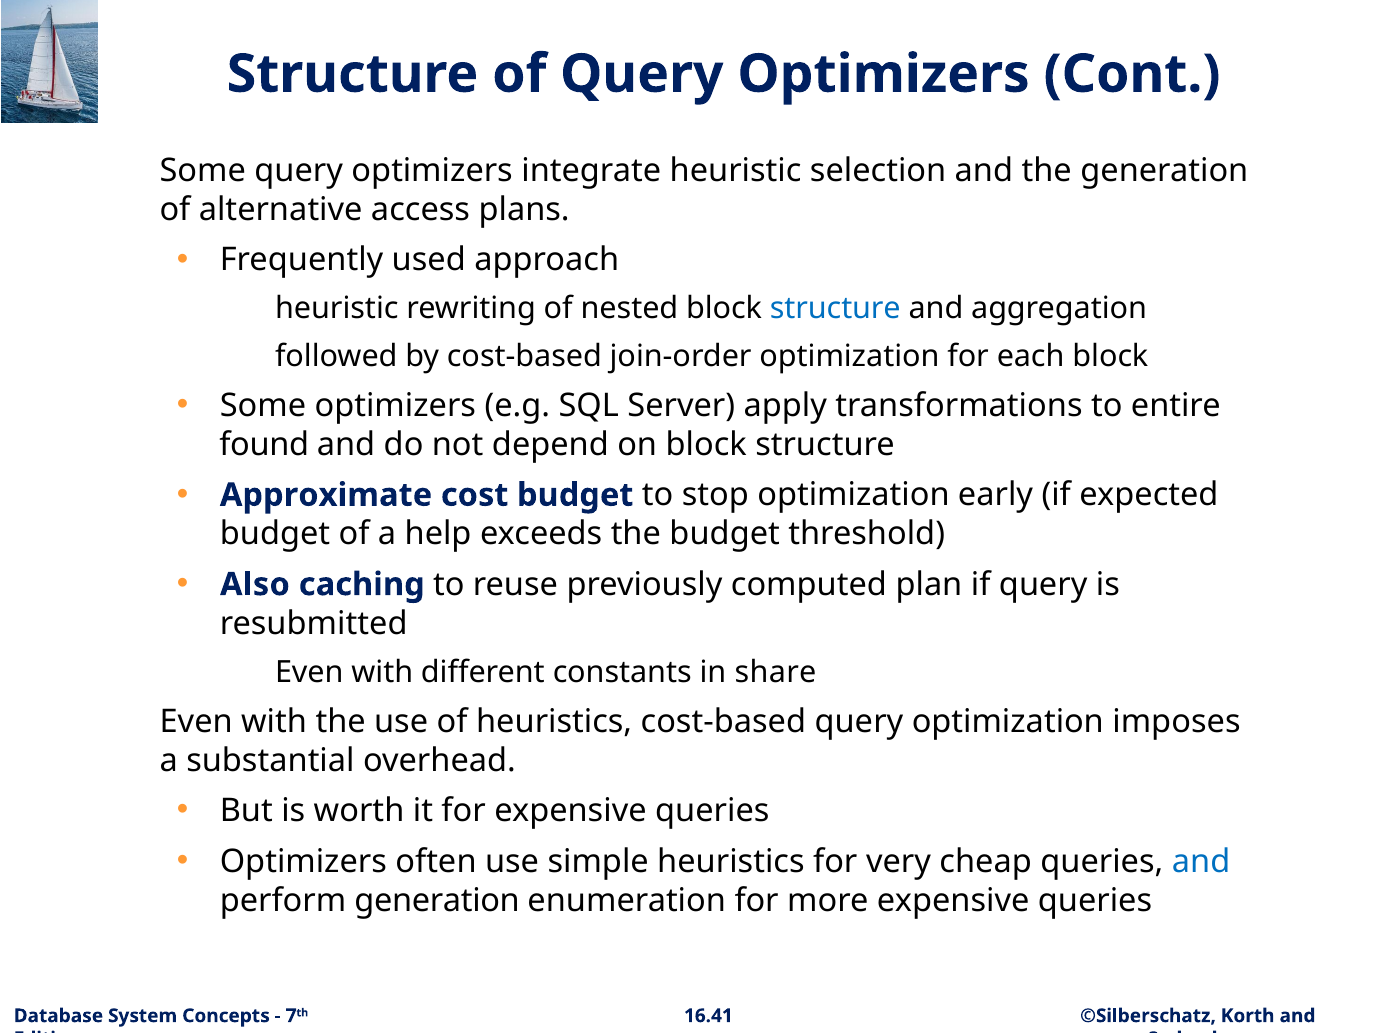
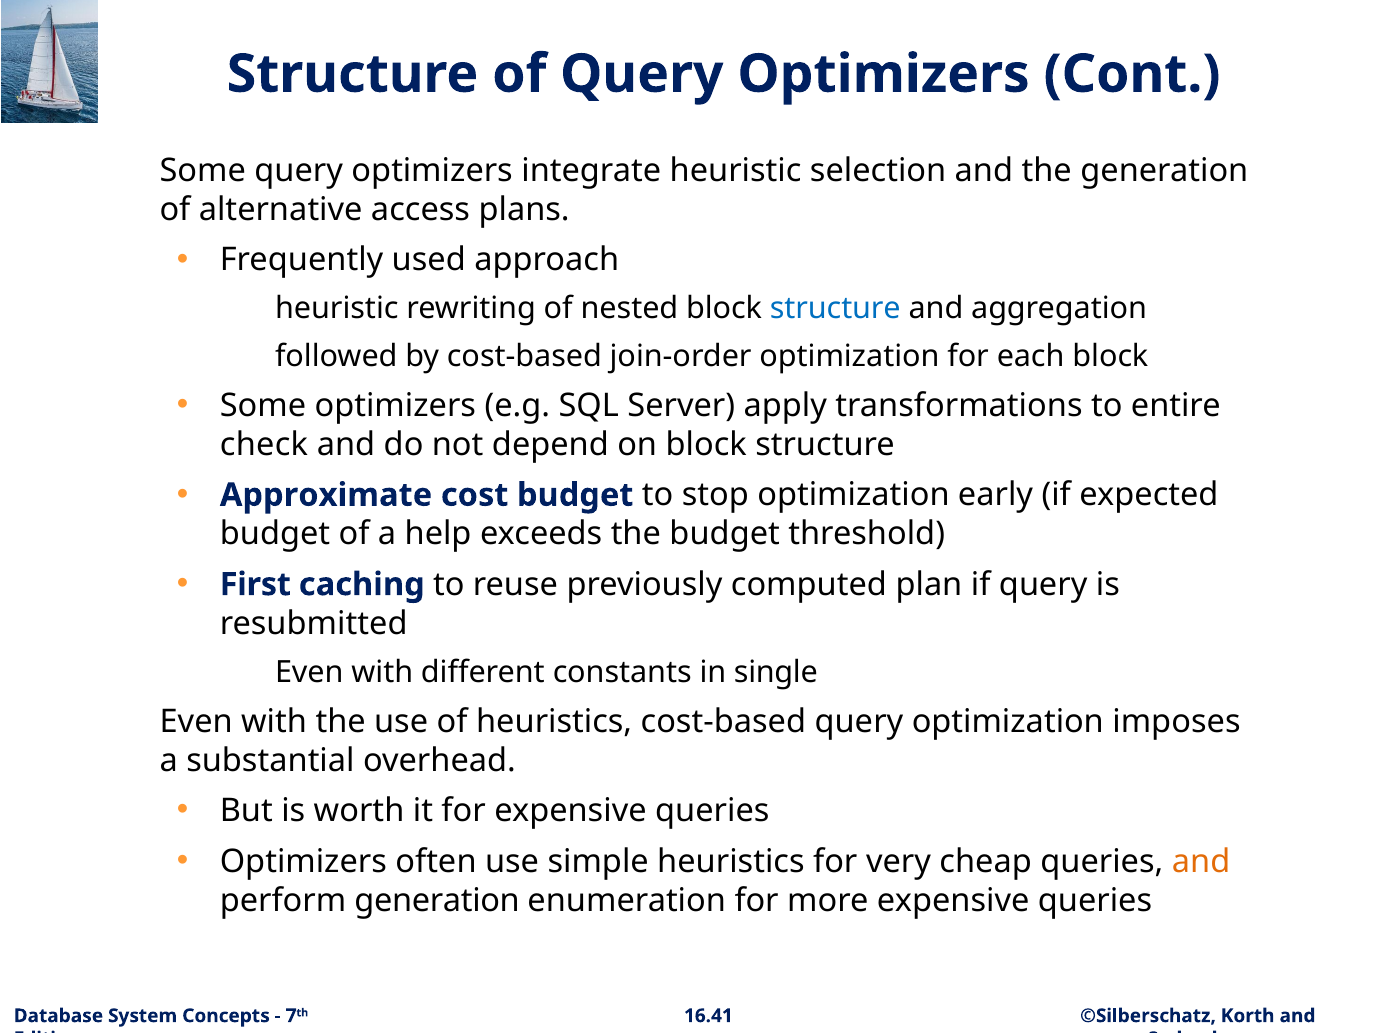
found: found -> check (264, 444)
Also: Also -> First (255, 584)
share: share -> single (776, 672)
and colour: blue -> orange (1201, 861)
